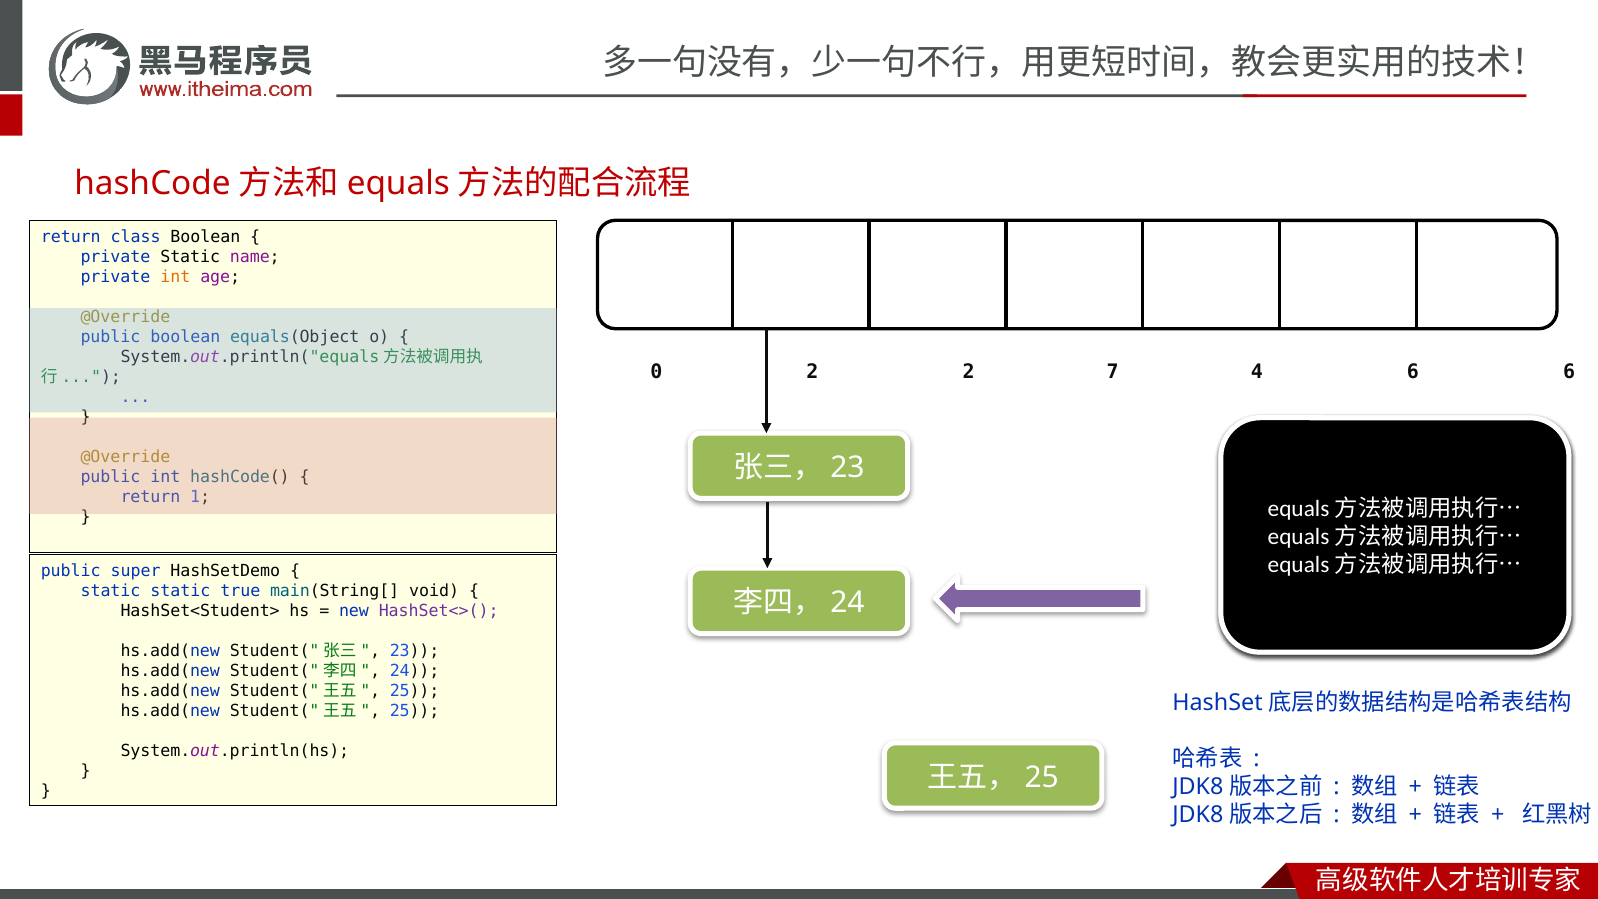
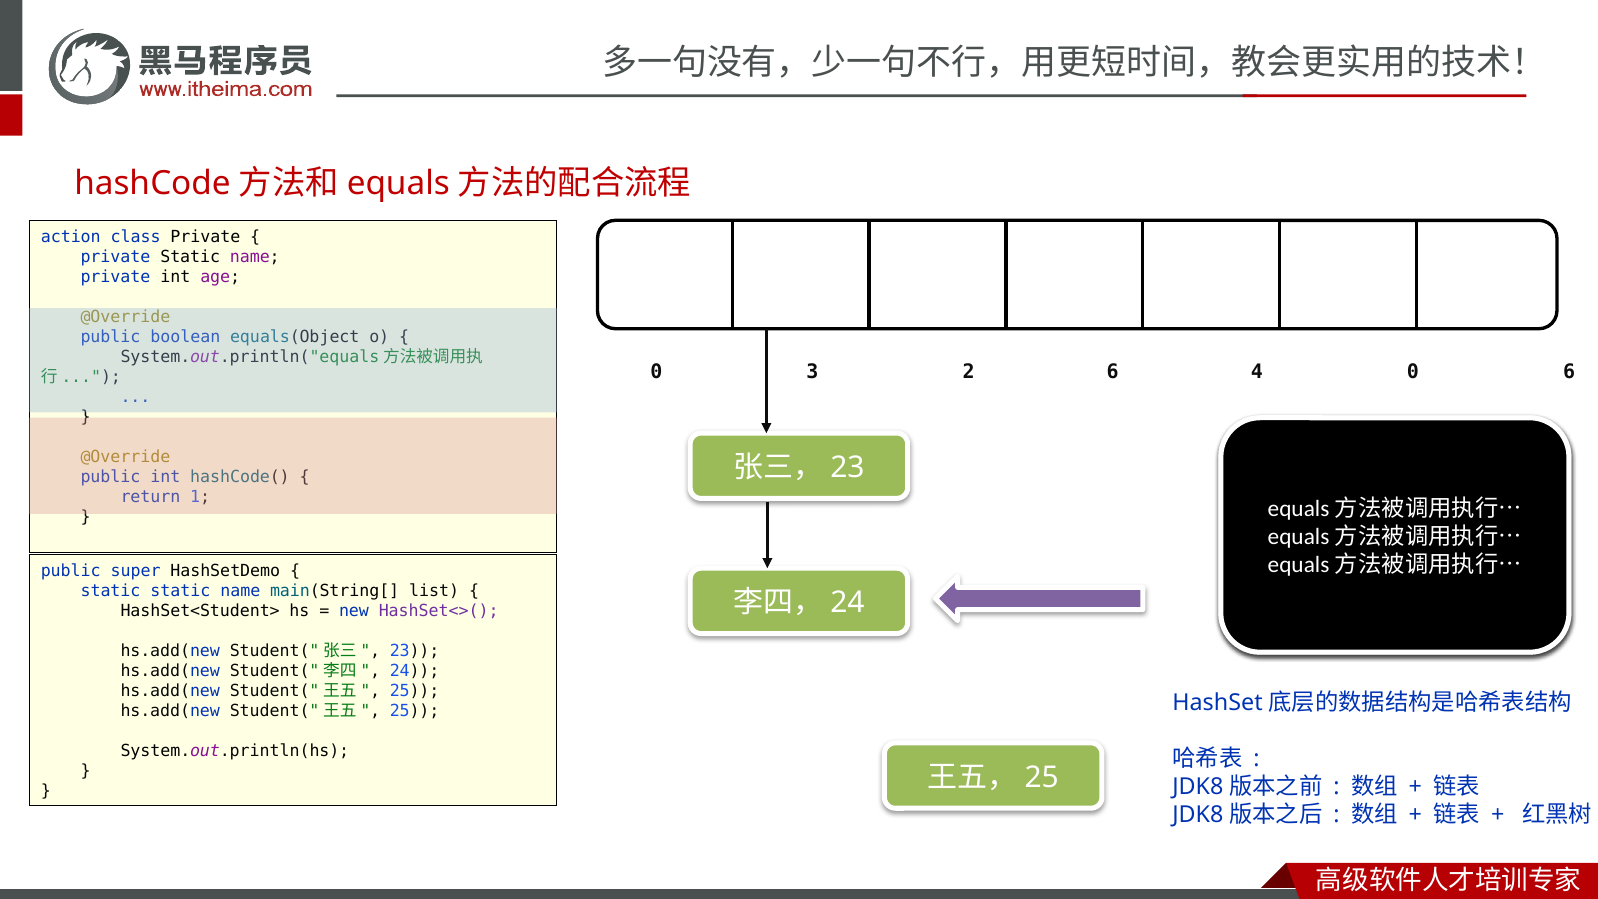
return: return -> action (71, 237)
class Boolean: Boolean -> Private (205, 237)
int colour: orange -> black (175, 277)
0 2: 2 -> 3 (812, 372)
2 7: 7 -> 6 (1113, 372)
4 6: 6 -> 0 (1413, 372)
true: true -> name (240, 591)
void: void -> list (434, 591)
